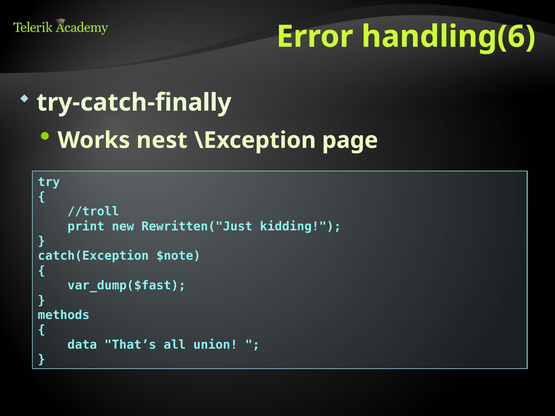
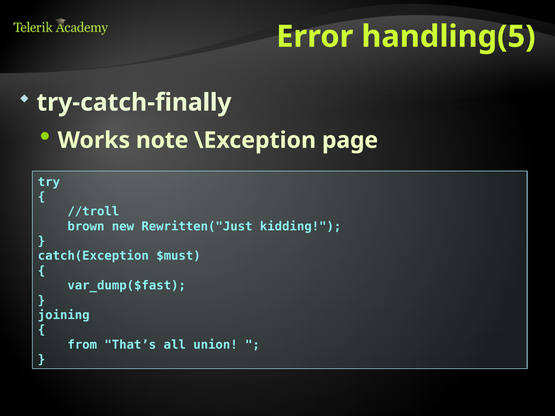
handling(6: handling(6 -> handling(5 (448, 37)
nest: nest -> note (162, 140)
print: print -> brown (86, 226)
$note: $note -> $must (178, 256)
methods: methods -> joining (64, 315)
data: data -> from (82, 345)
